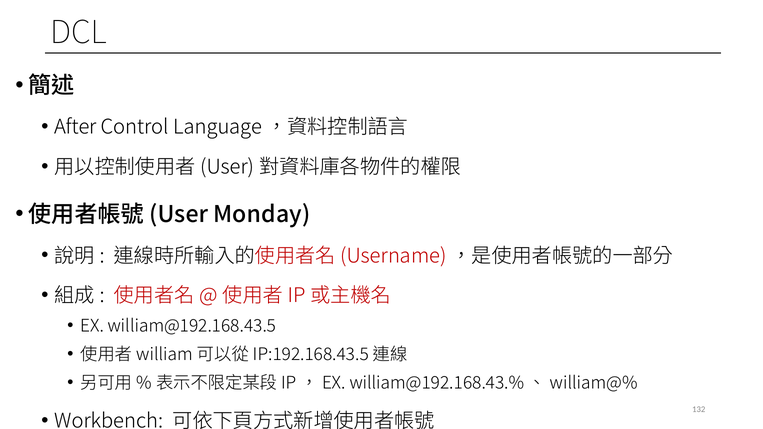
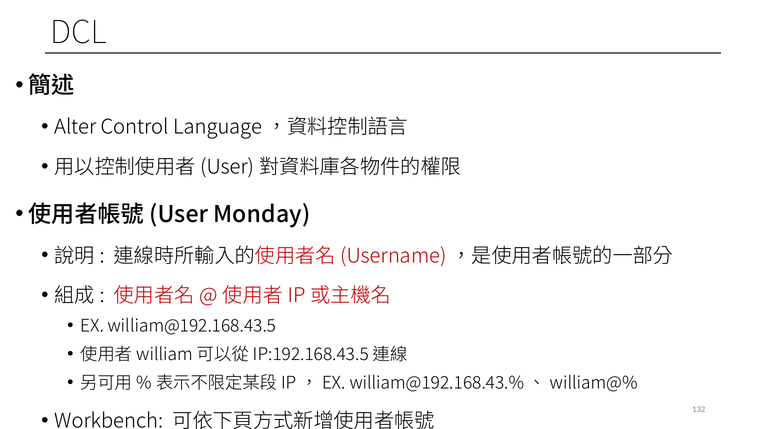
After: After -> Alter (75, 127)
